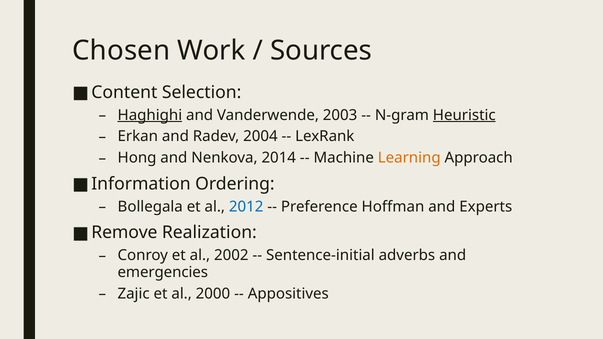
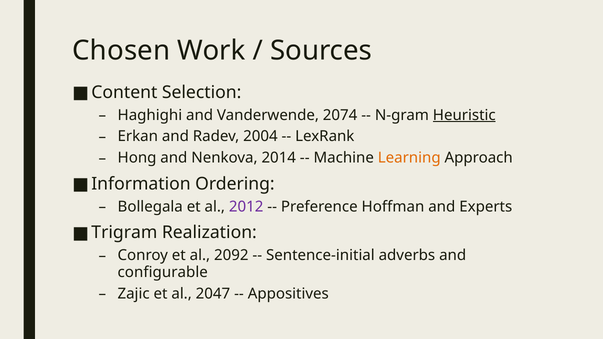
Haghighi underline: present -> none (150, 115)
2003: 2003 -> 2074 (340, 115)
2012 colour: blue -> purple (246, 207)
Remove: Remove -> Trigram (124, 233)
2002: 2002 -> 2092 (231, 255)
emergencies: emergencies -> configurable (163, 272)
2000: 2000 -> 2047 (213, 294)
